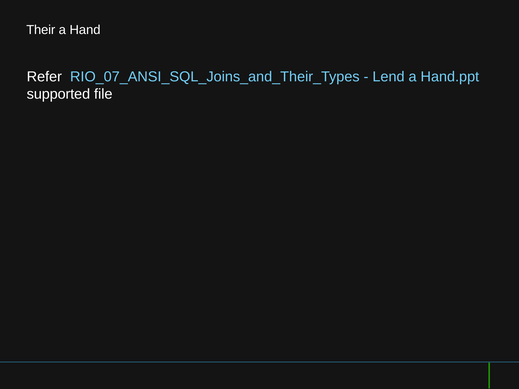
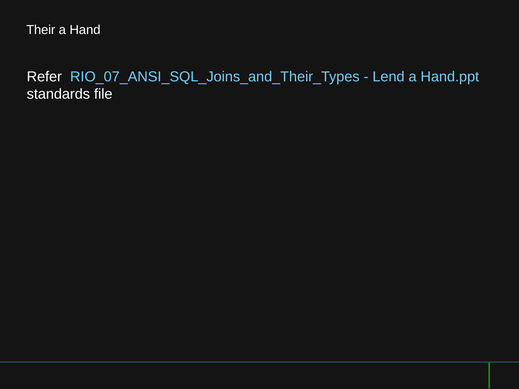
supported: supported -> standards (58, 94)
